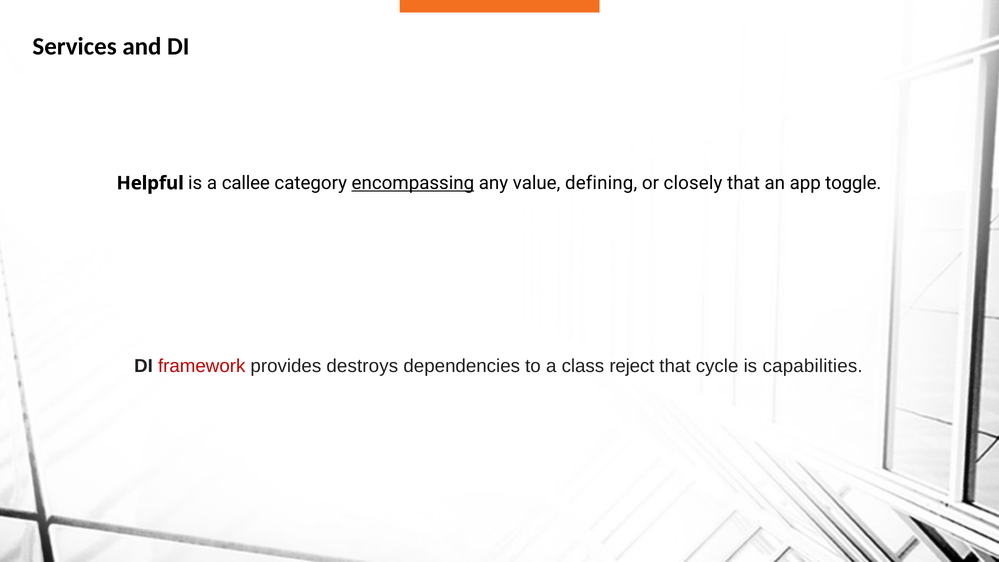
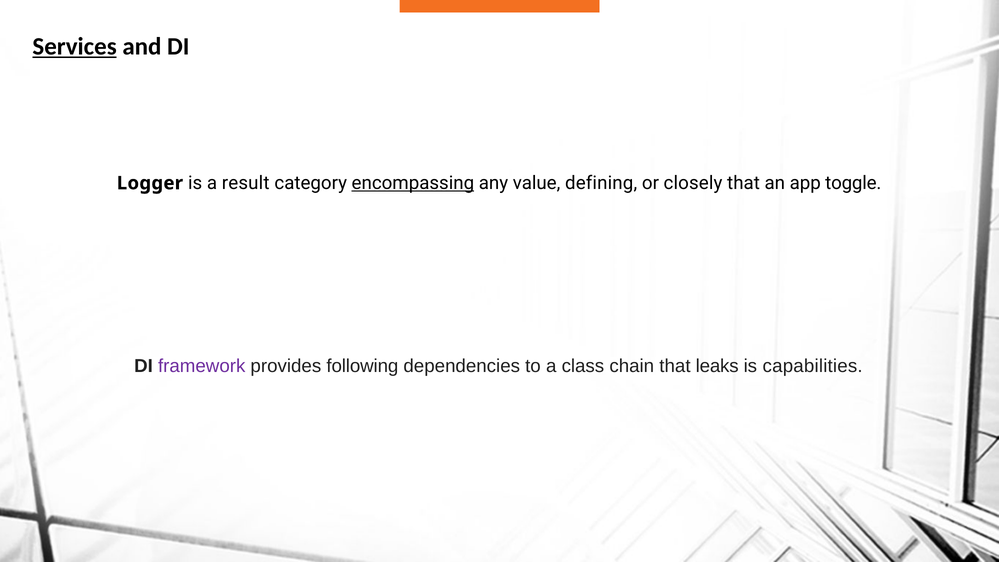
Services underline: none -> present (75, 47)
Helpful: Helpful -> Logger (150, 183)
callee: callee -> result (246, 183)
framework colour: red -> purple (202, 366)
destroys: destroys -> following (362, 366)
reject: reject -> chain (632, 366)
cycle: cycle -> leaks (717, 366)
